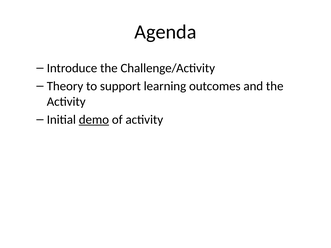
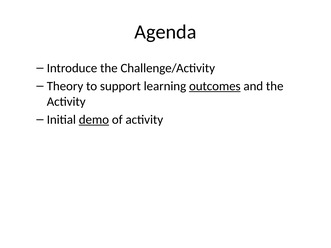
outcomes underline: none -> present (215, 86)
